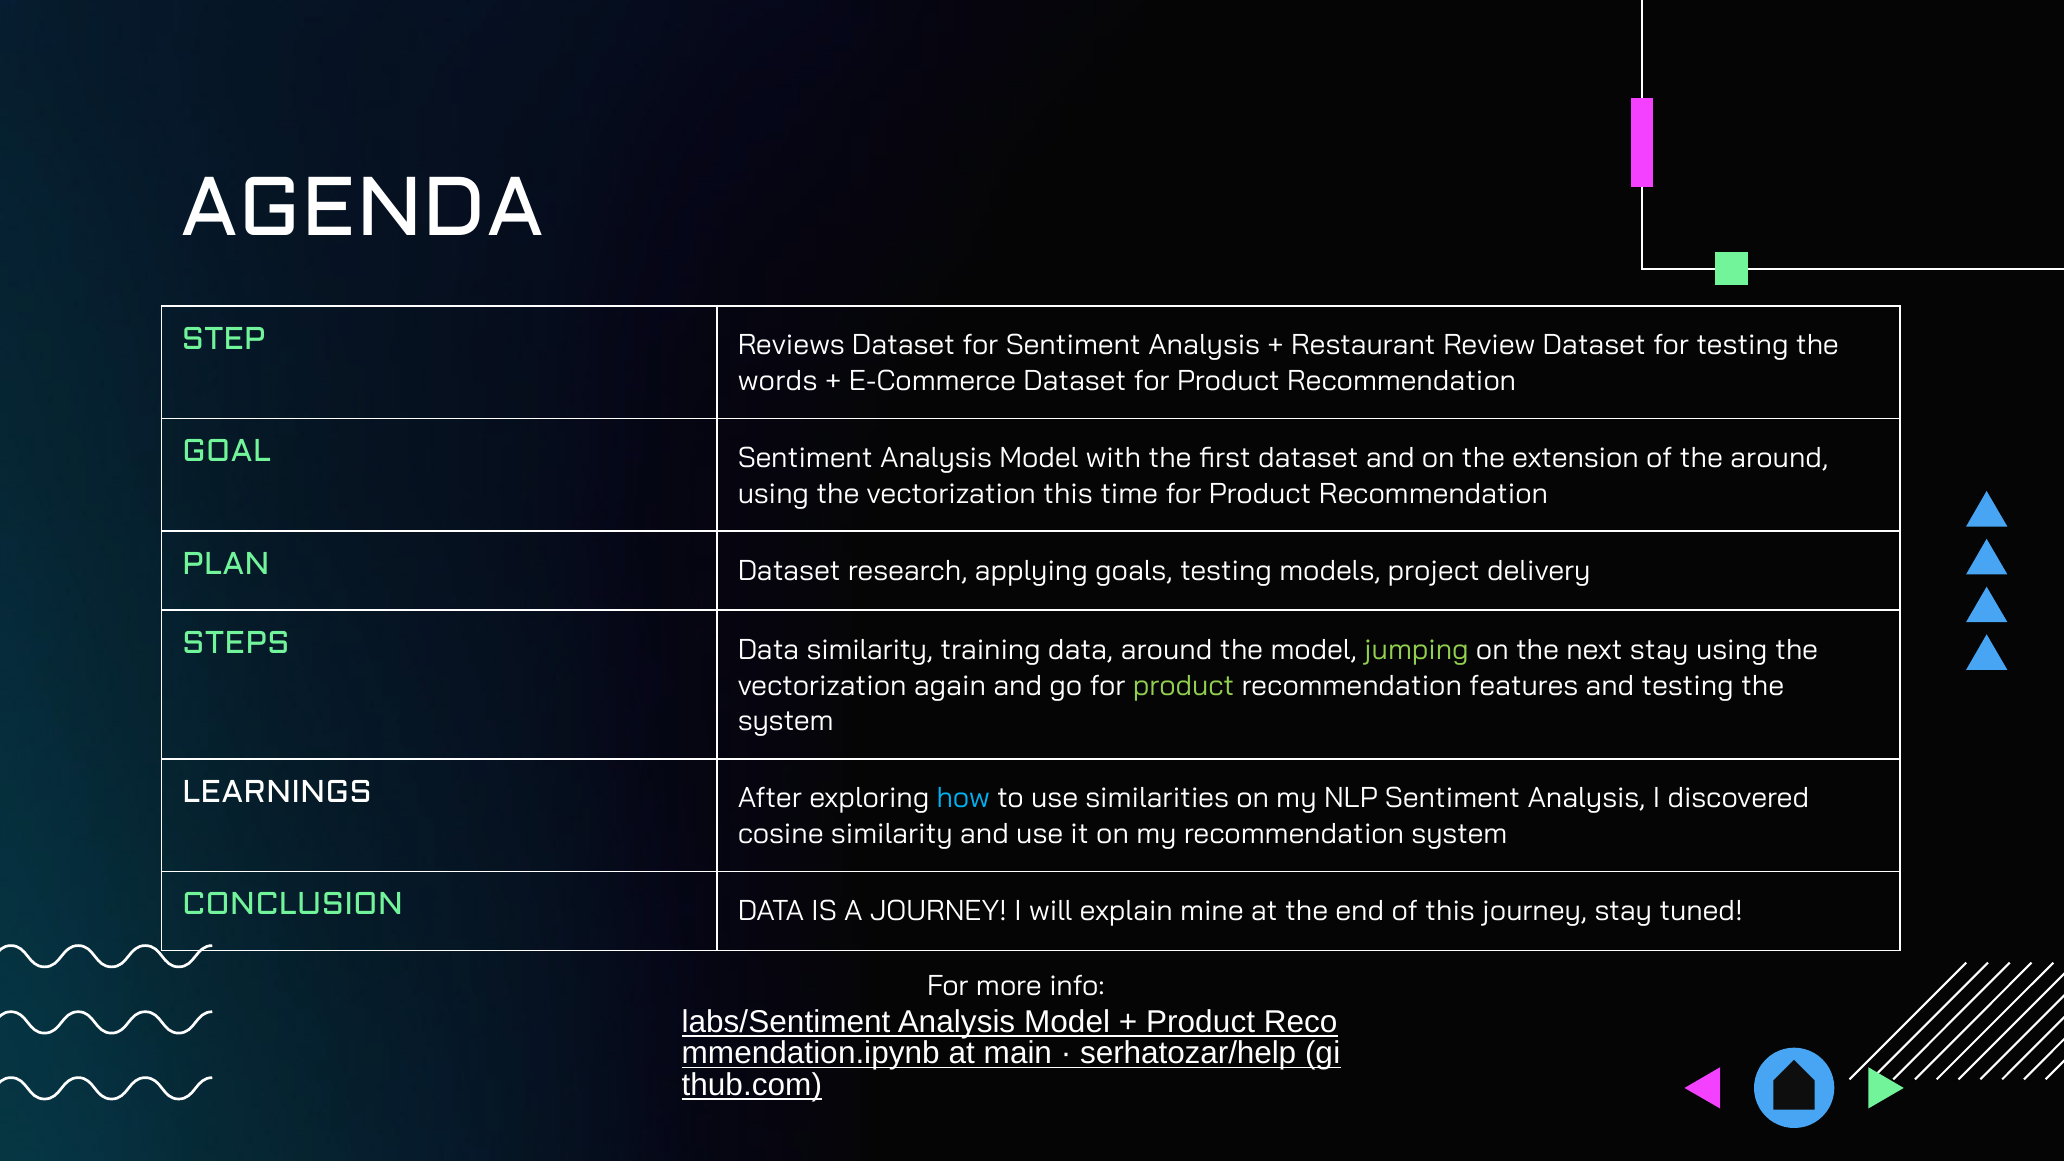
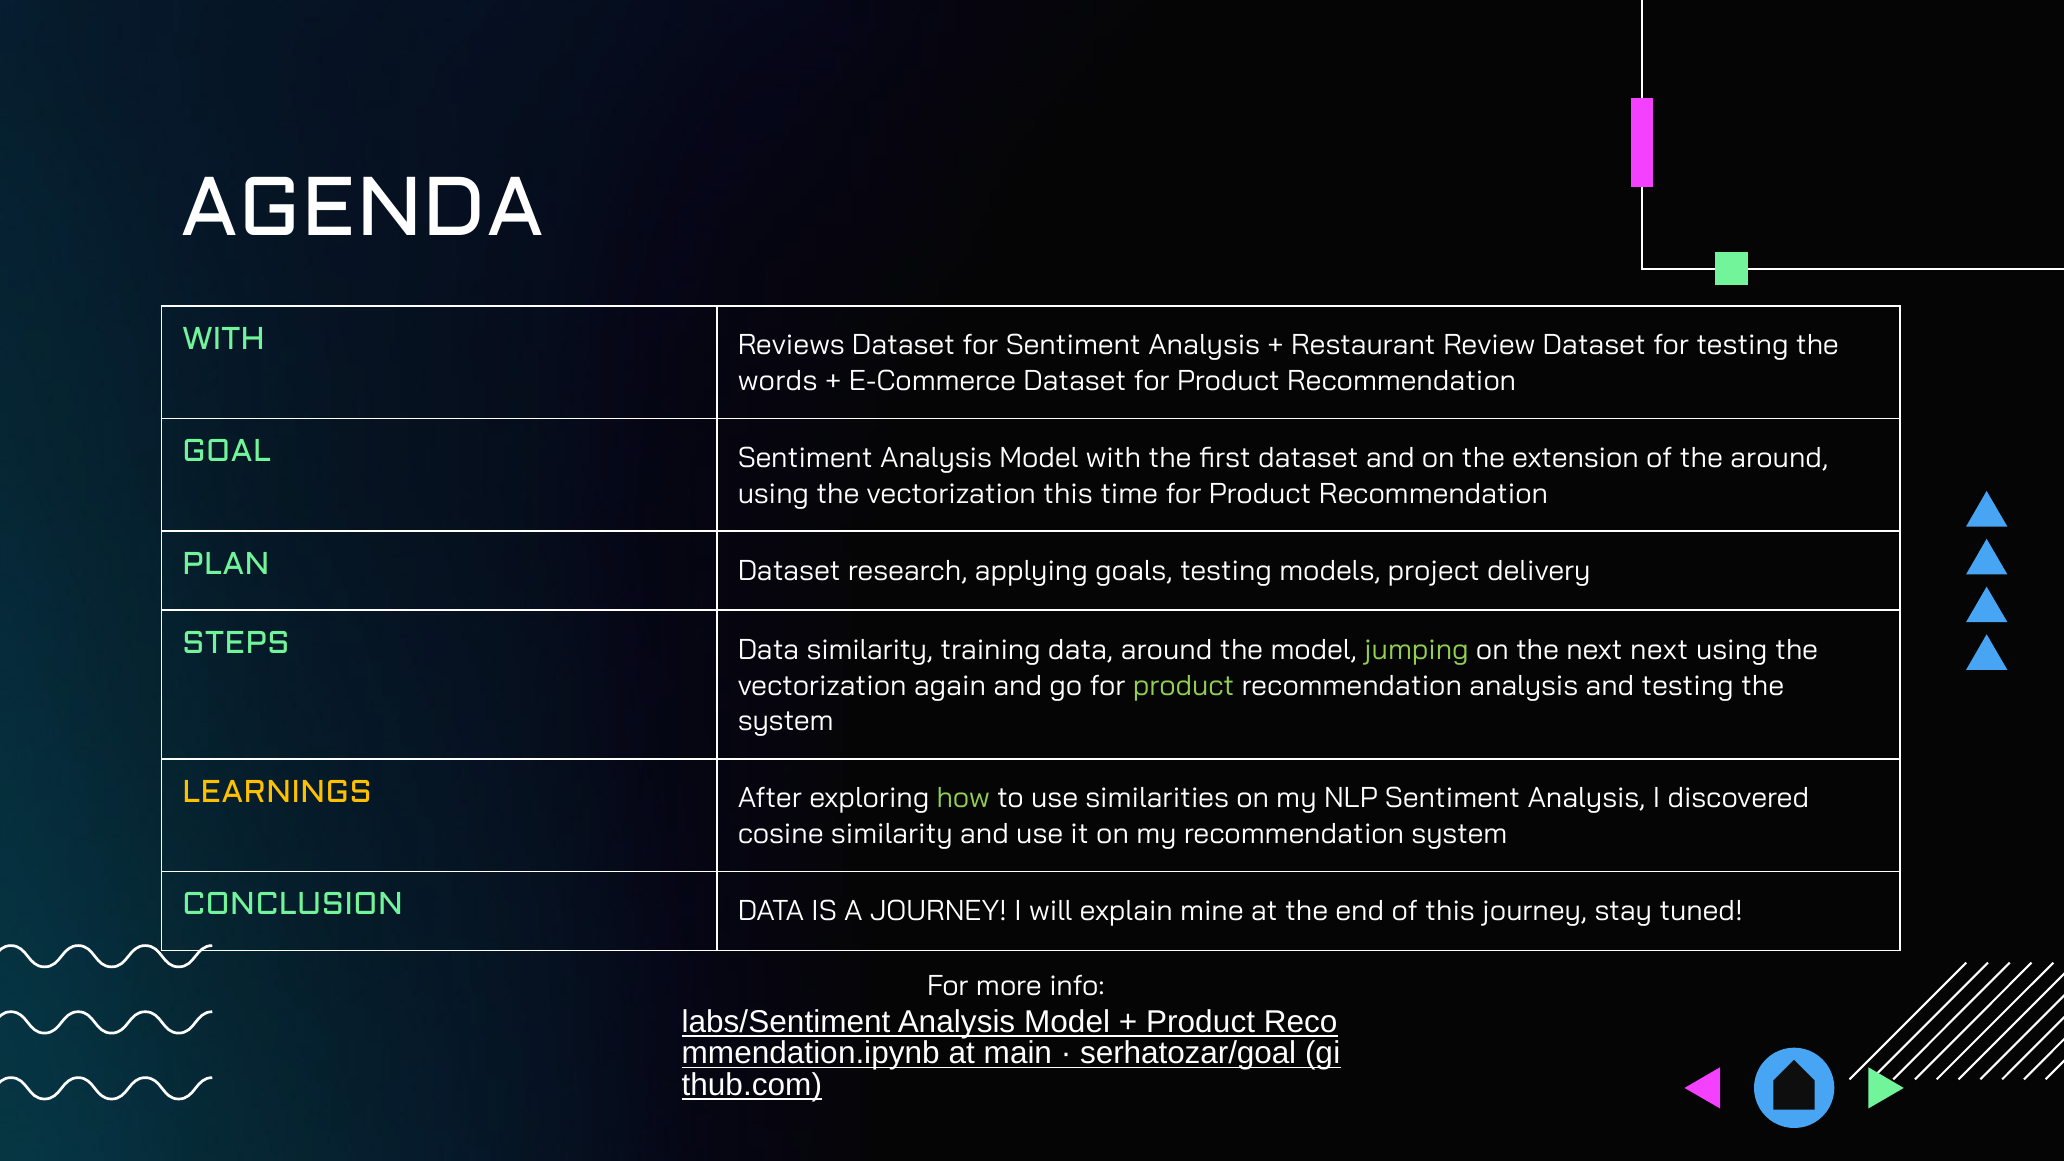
STEP: STEP -> WITH (224, 339)
next stay: stay -> next (1659, 650)
recommendation features: features -> analysis (1524, 686)
LEARNINGS colour: white -> yellow (277, 792)
how colour: light blue -> light green (963, 798)
serhatozar/help: serhatozar/help -> serhatozar/goal (1188, 1054)
